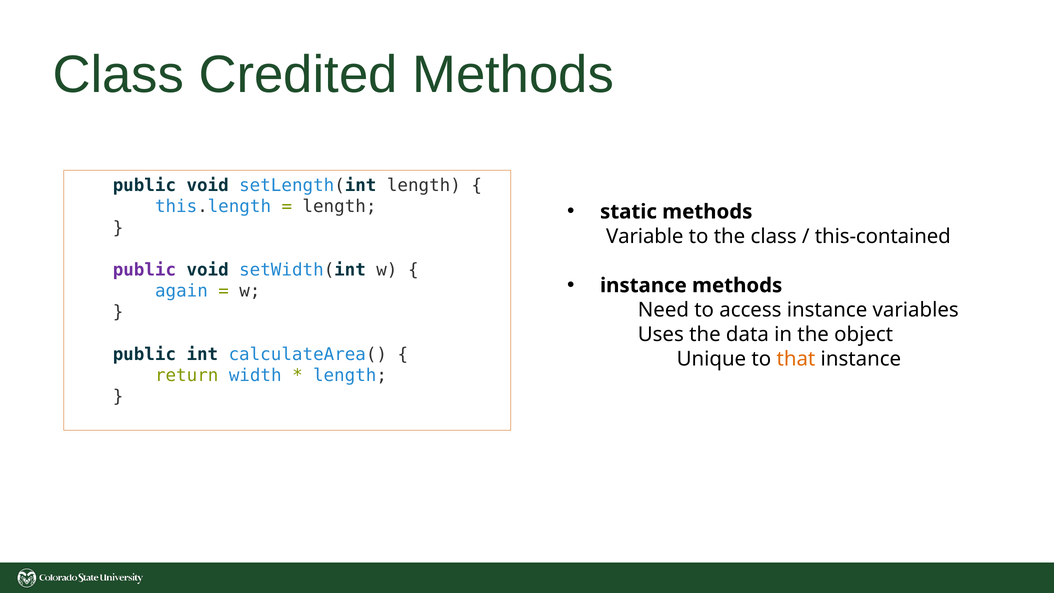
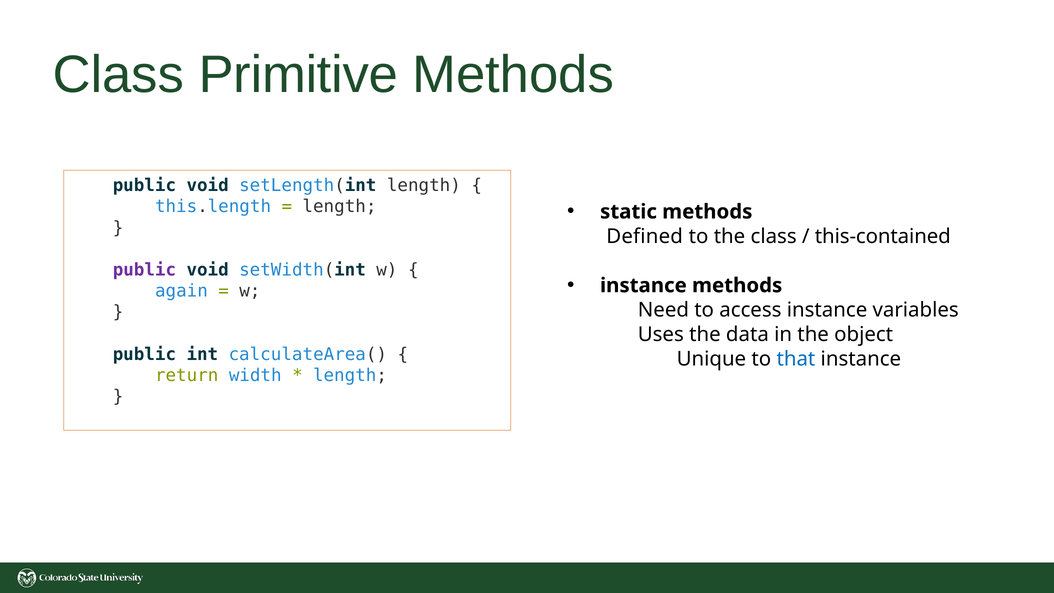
Credited: Credited -> Primitive (298, 75)
Variable: Variable -> Defined (645, 236)
that colour: orange -> blue (796, 359)
